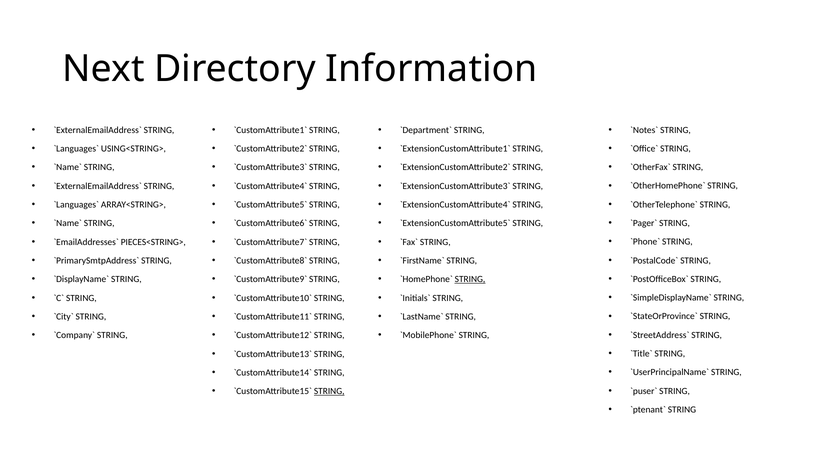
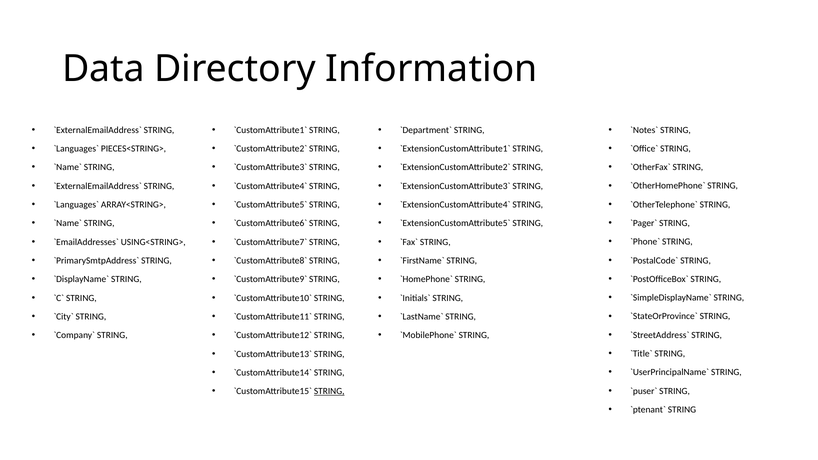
Next: Next -> Data (103, 69)
USING<STRING>: USING<STRING> -> PIECES<STRING> (133, 149)
PIECES<STRING>: PIECES<STRING> -> USING<STRING> (153, 242)
STRING underline: present -> none (470, 279)
